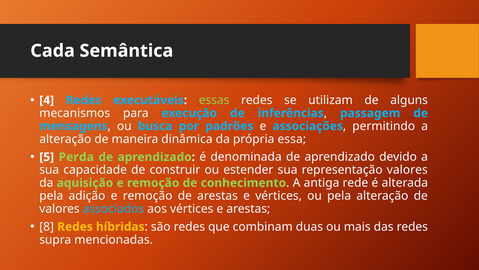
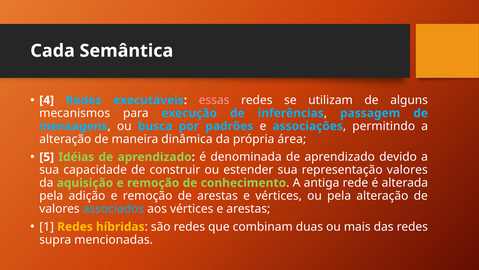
essas colour: light green -> pink (214, 100)
essa: essa -> área (292, 139)
Perda: Perda -> Idéias (76, 157)
8: 8 -> 1 (47, 226)
